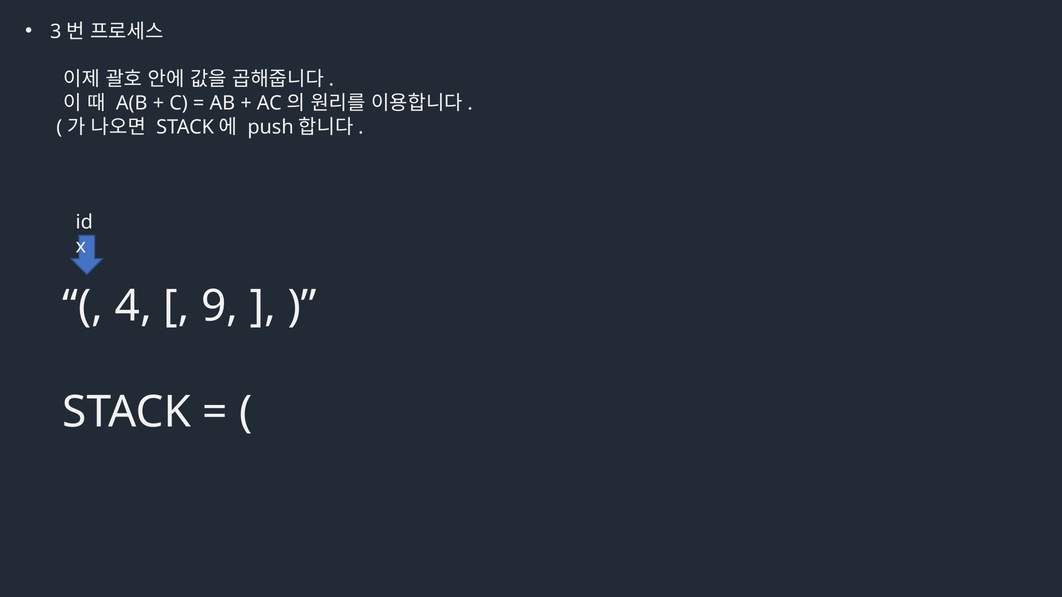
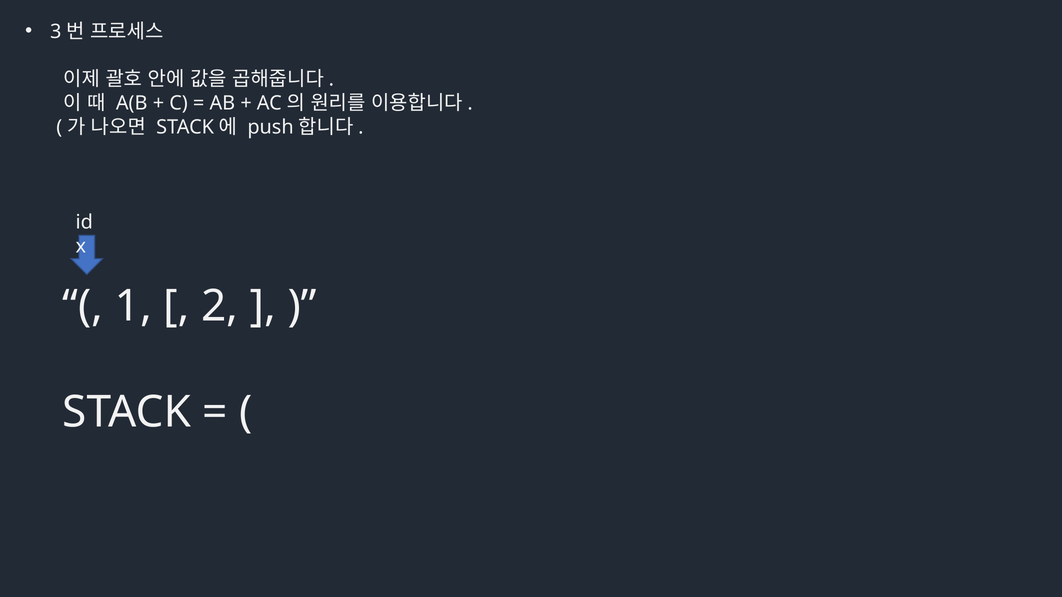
4: 4 -> 1 (133, 306)
9: 9 -> 2 (220, 306)
